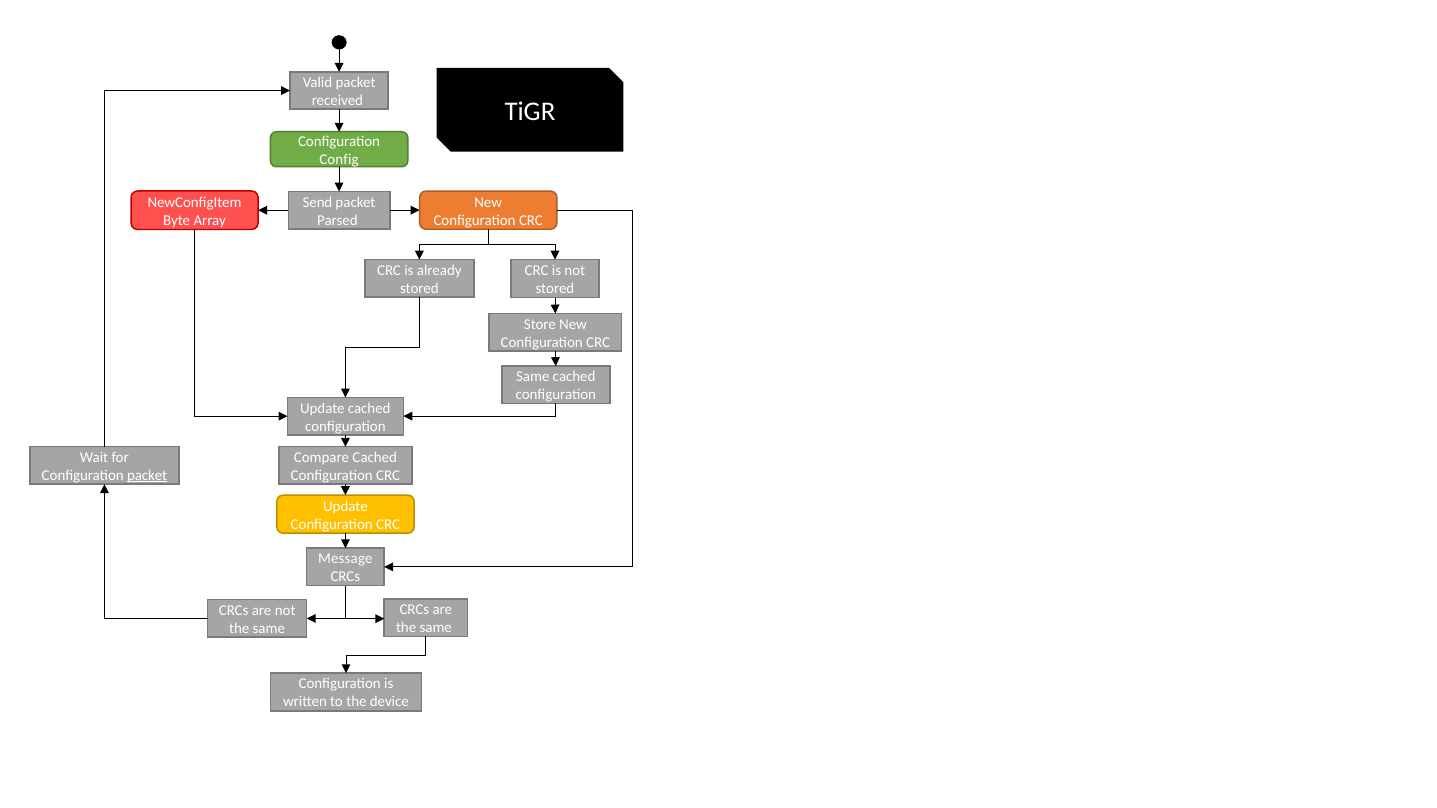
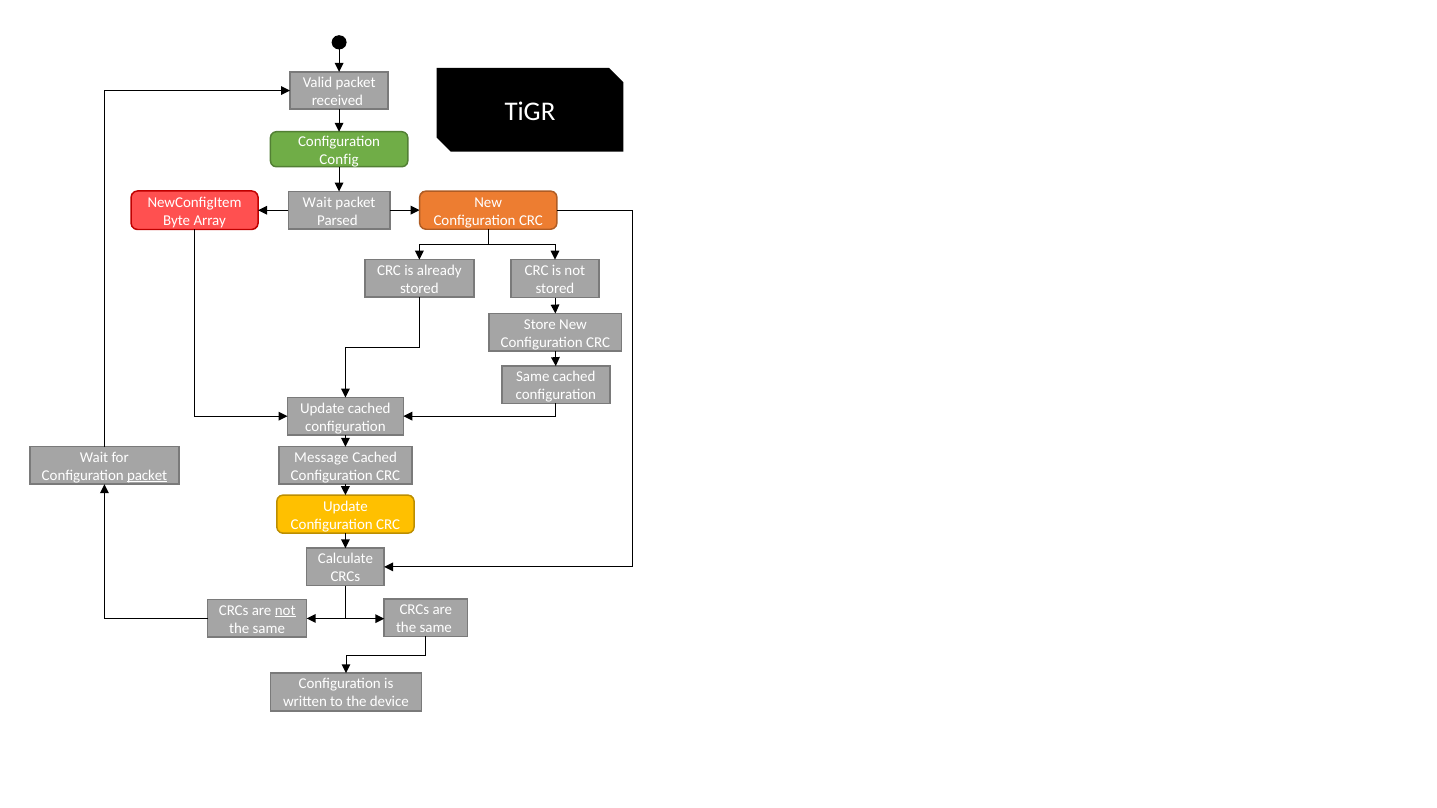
Send: Send -> Wait (317, 202)
Compare: Compare -> Message (321, 458)
Message: Message -> Calculate (346, 559)
not underline: none -> present (285, 611)
